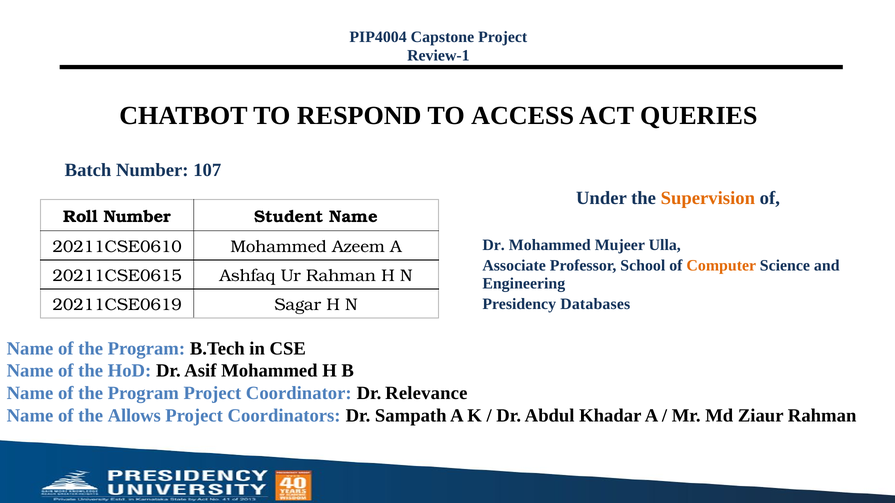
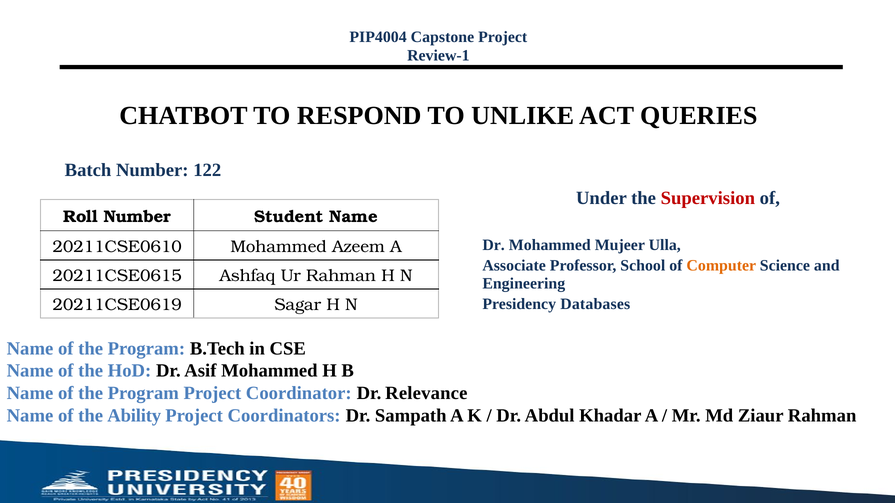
ACCESS: ACCESS -> UNLIKE (523, 116)
107: 107 -> 122 (207, 170)
Supervision colour: orange -> red (708, 198)
Allows: Allows -> Ability (134, 416)
